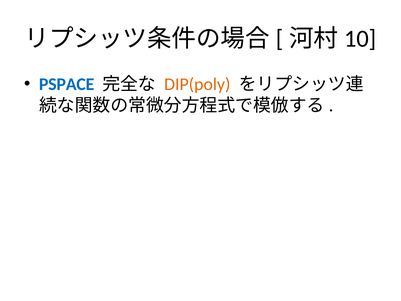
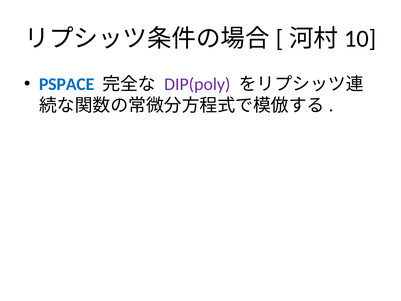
DIP(poly colour: orange -> purple (197, 84)
